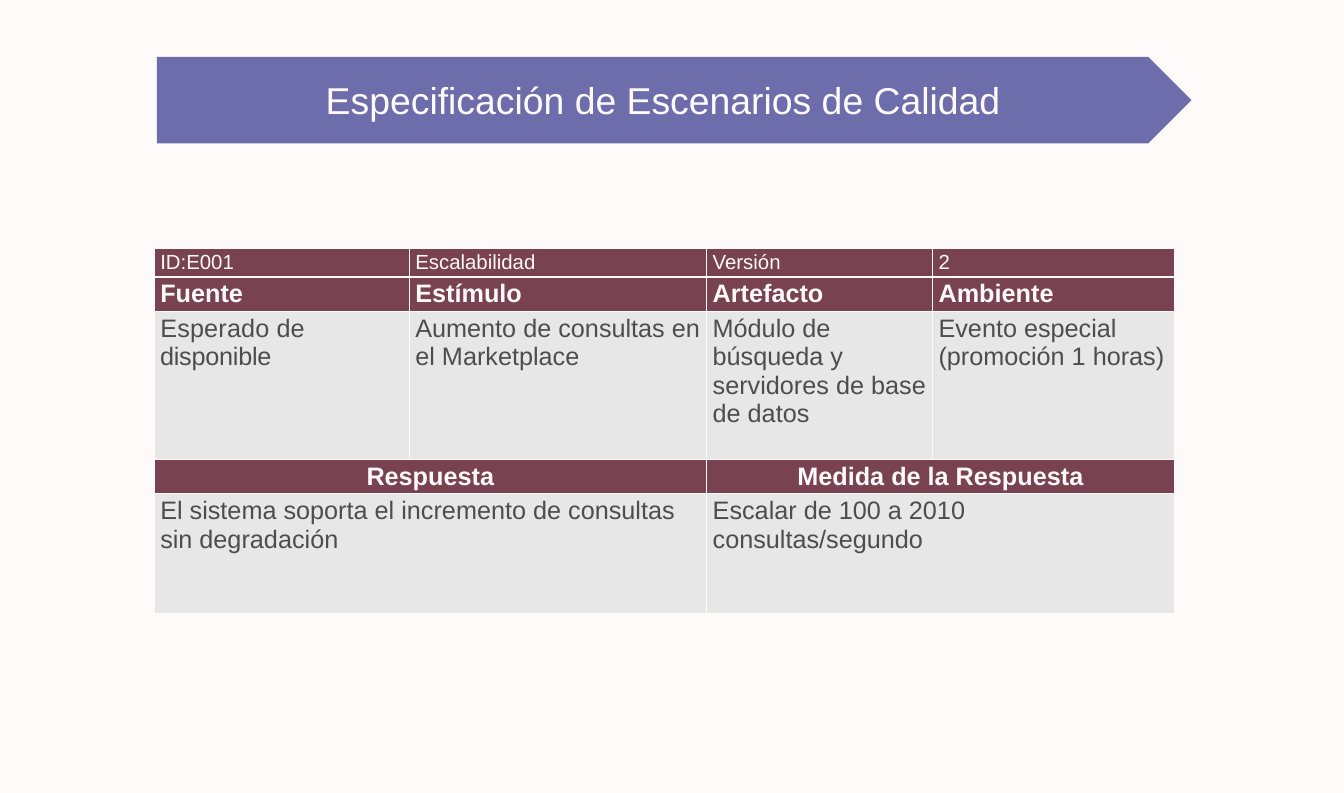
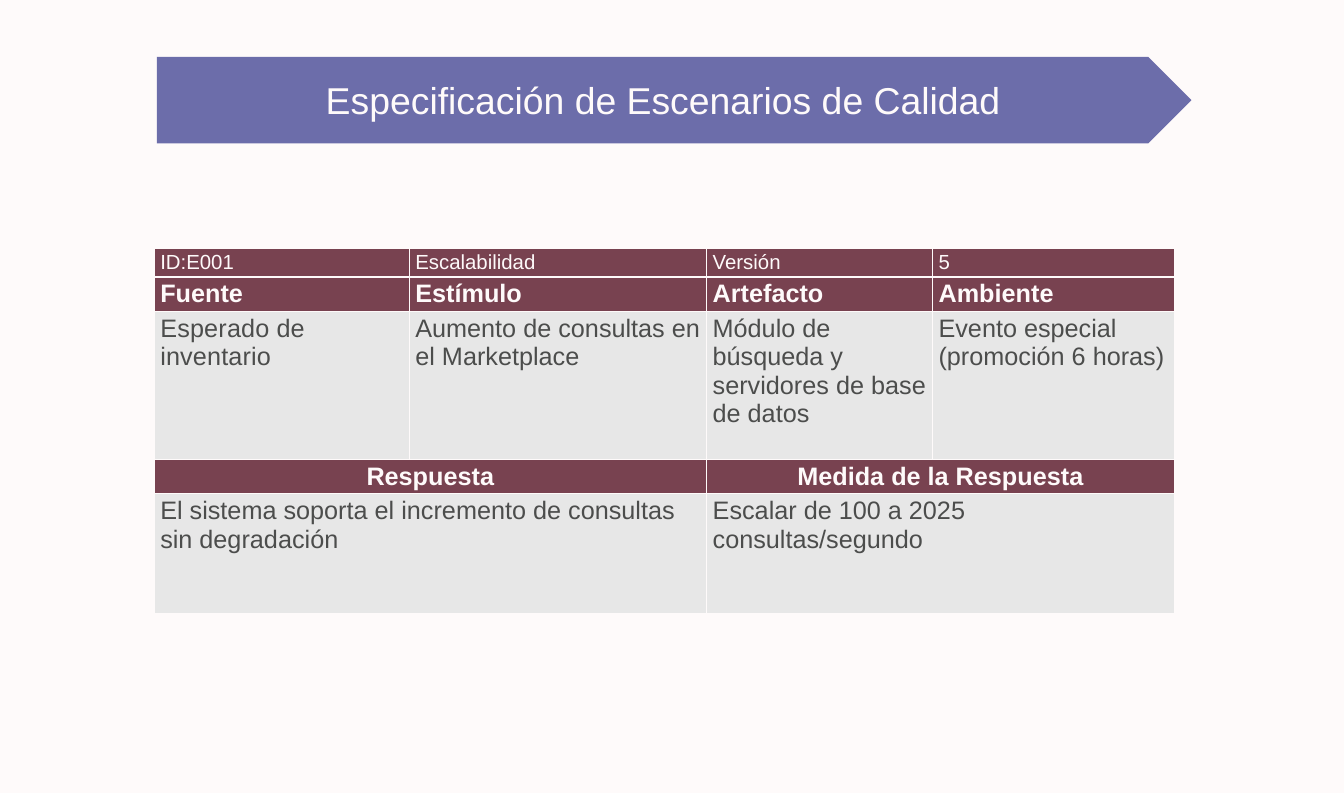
2: 2 -> 5 (944, 263)
disponible: disponible -> inventario (216, 357)
1: 1 -> 6 (1079, 357)
2010: 2010 -> 2025 (937, 511)
